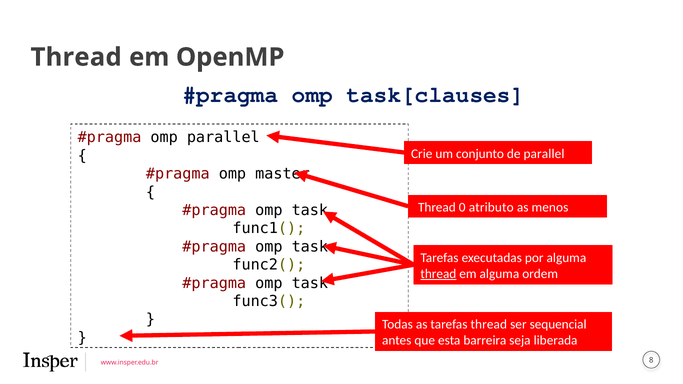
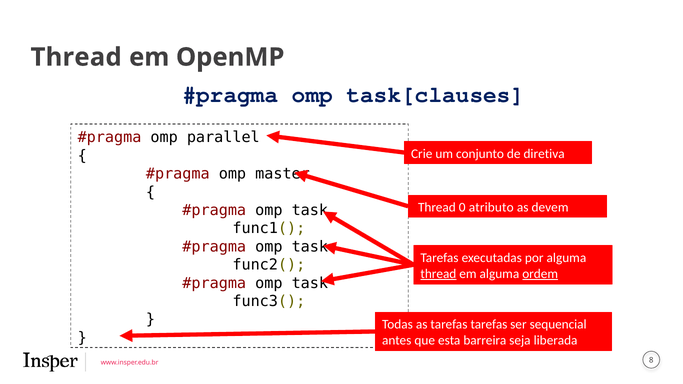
de parallel: parallel -> diretiva (544, 154)
menos: menos -> devem (550, 208)
ordem underline: none -> present (540, 274)
tarefas thread: thread -> tarefas (489, 325)
